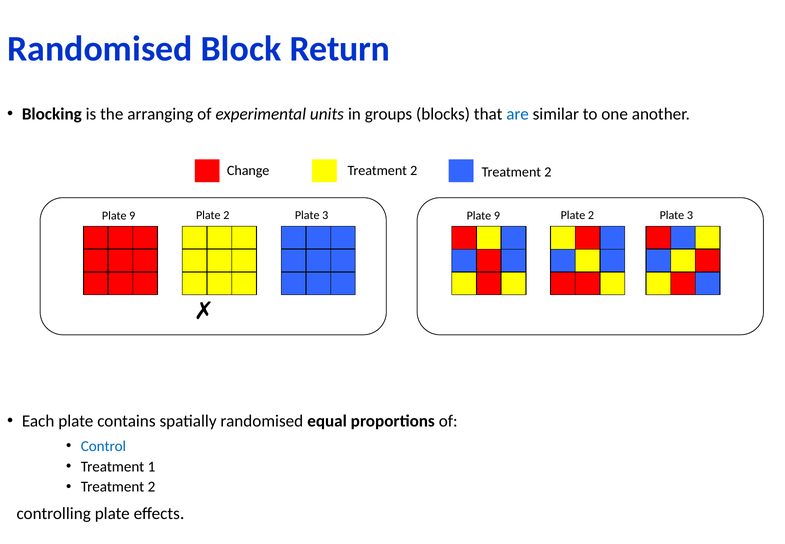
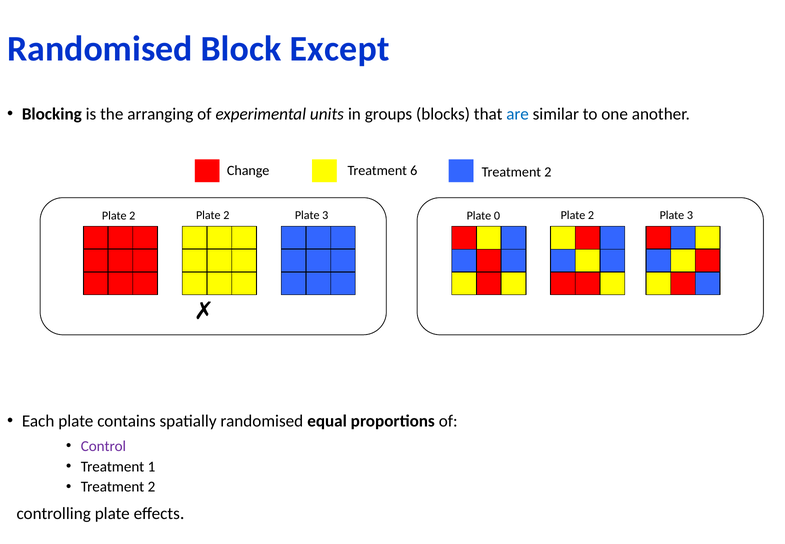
Return: Return -> Except (340, 49)
2: 2 -> 6 (414, 171)
9: 9 -> 2 (132, 216)
3 Plate 9: 9 -> 0 (497, 216)
Control colour: blue -> purple (103, 446)
